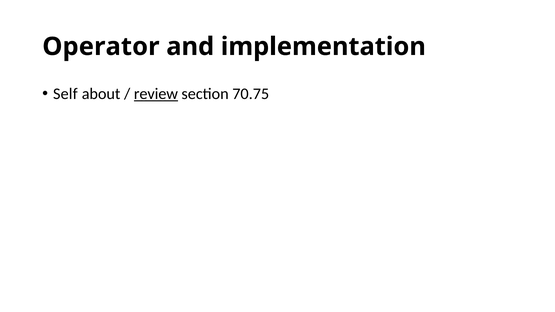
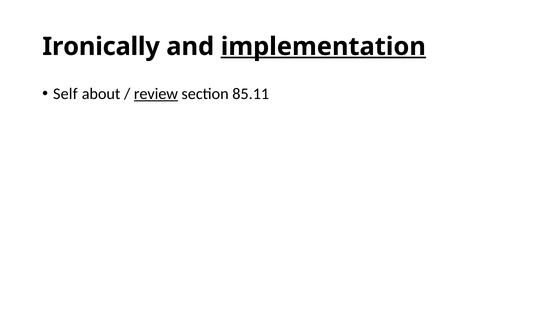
Operator: Operator -> Ironically (101, 47)
implementation underline: none -> present (323, 47)
70.75: 70.75 -> 85.11 (251, 94)
